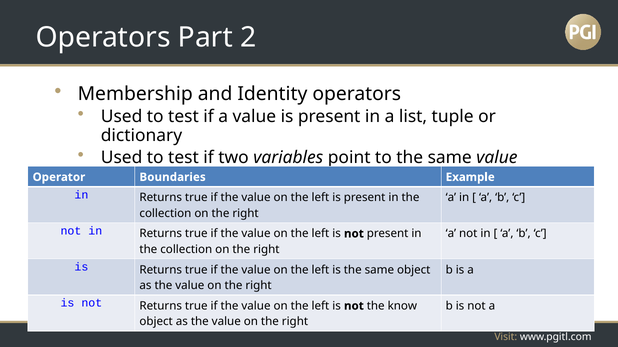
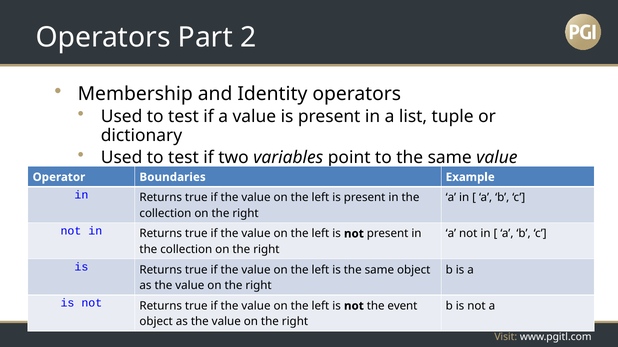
know: know -> event (402, 306)
